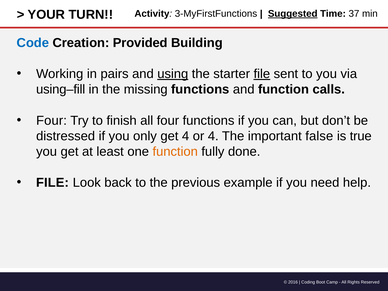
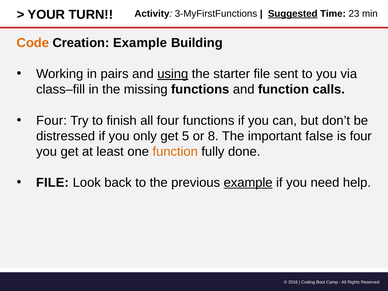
37: 37 -> 23 (354, 14)
Code colour: blue -> orange (33, 43)
Creation Provided: Provided -> Example (140, 43)
file underline: present -> none (262, 74)
using–fill: using–fill -> class–fill (61, 89)
get 4: 4 -> 5 (186, 136)
or 4: 4 -> 8 (213, 136)
is true: true -> four (361, 136)
example underline: none -> present (248, 183)
